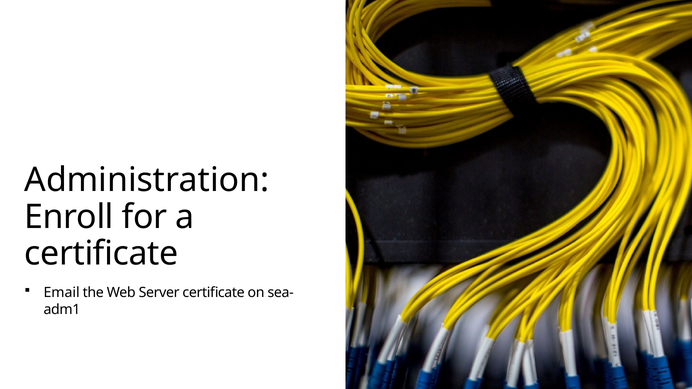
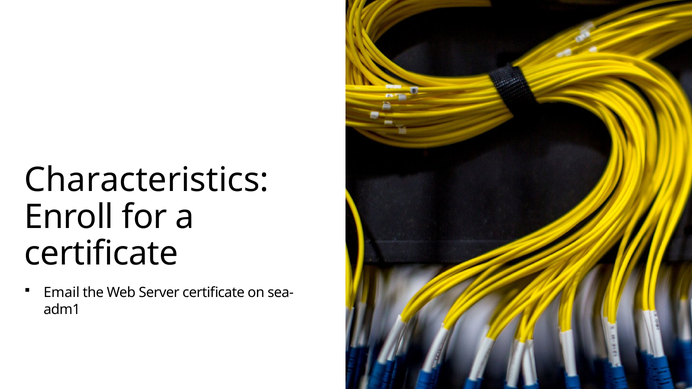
Administration: Administration -> Characteristics (147, 180)
